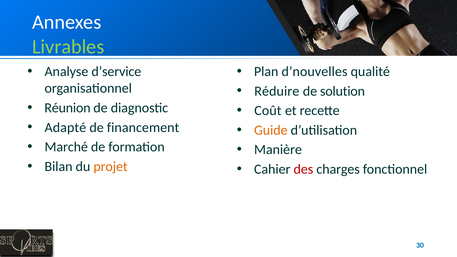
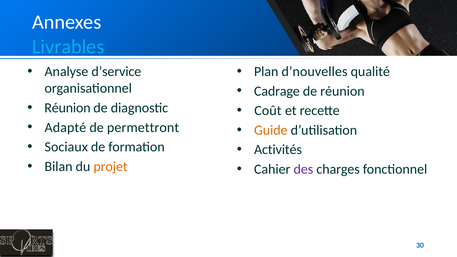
Livrables colour: light green -> light blue (68, 47)
Réduire: Réduire -> Cadrage (277, 91)
de solution: solution -> réunion (342, 91)
financement: financement -> permettront (143, 127)
Marché: Marché -> Sociaux (66, 147)
Manière: Manière -> Activités (278, 150)
des colour: red -> purple (303, 169)
